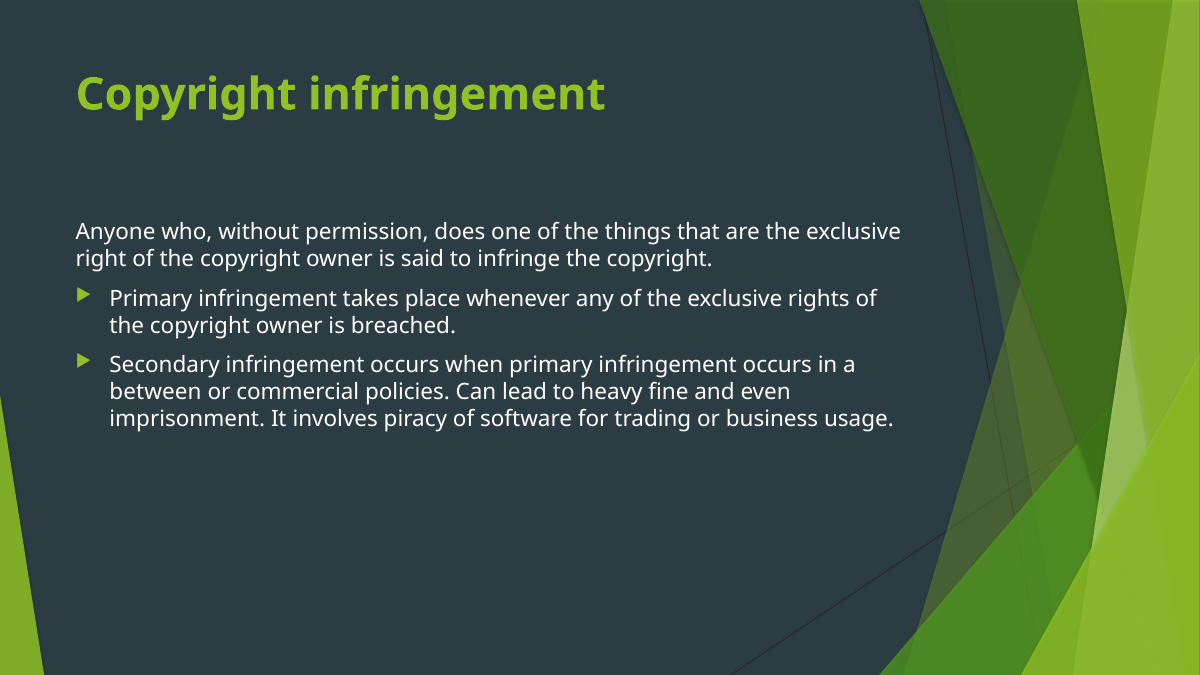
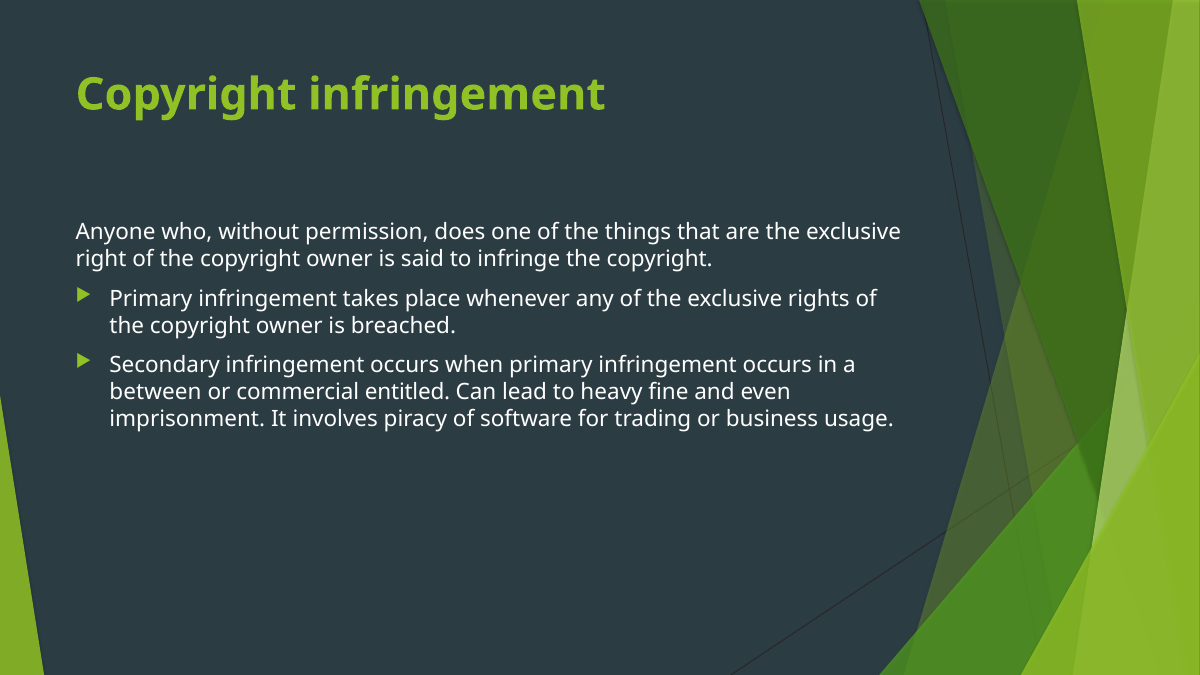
policies: policies -> entitled (408, 392)
